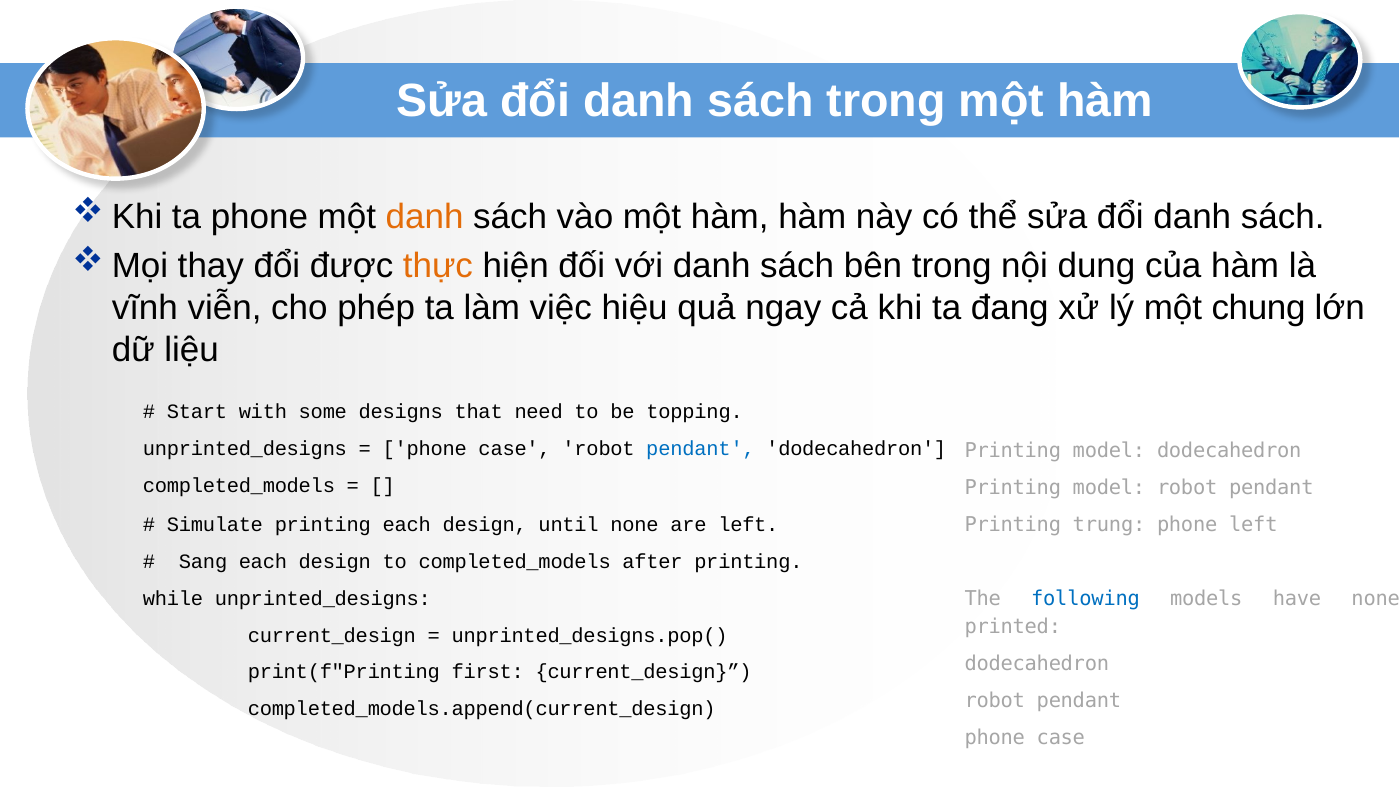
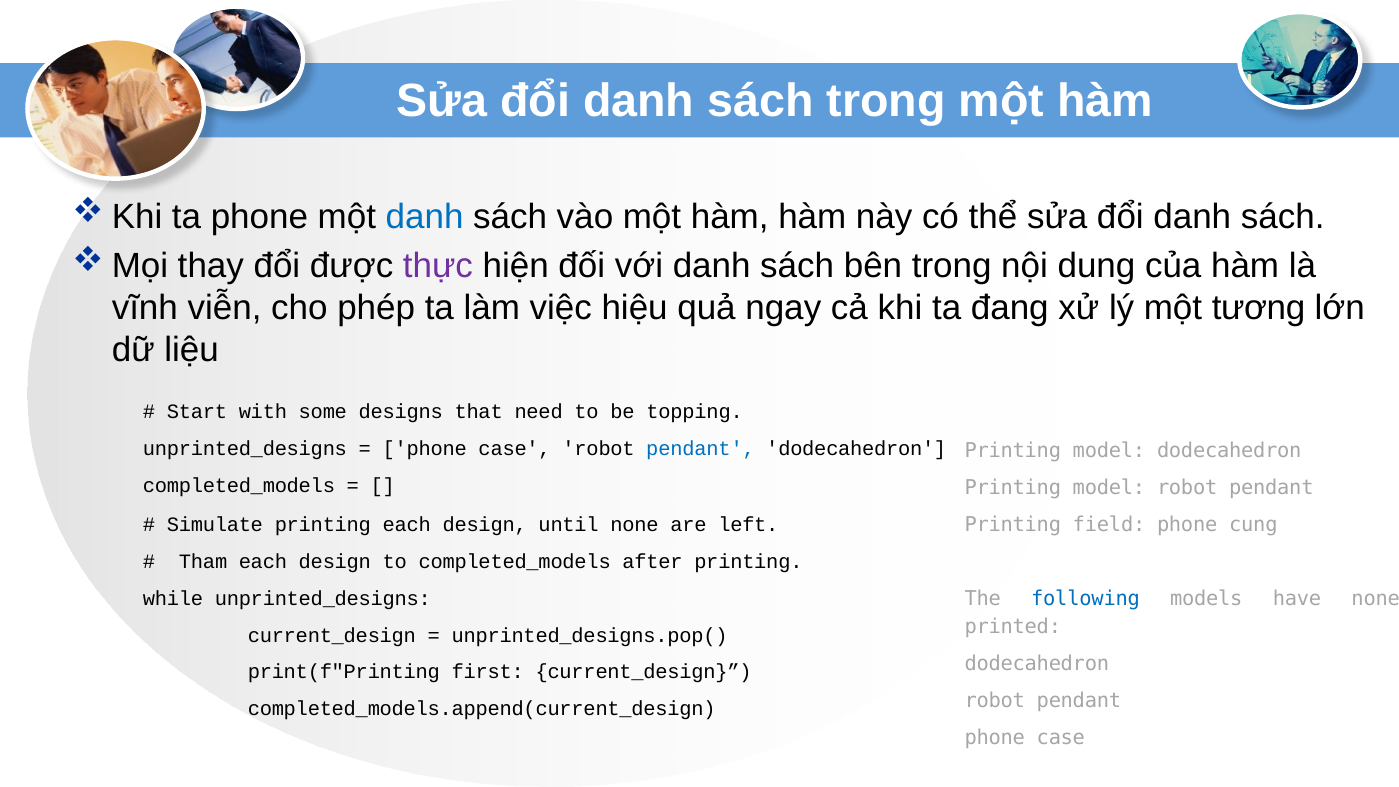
danh colour: orange -> blue (425, 217)
thực colour: orange -> purple (438, 266)
chung: chung -> tương (1259, 308)
trung: trung -> field (1109, 525)
phone left: left -> cung (1253, 525)
Sang: Sang -> Tham (203, 561)
